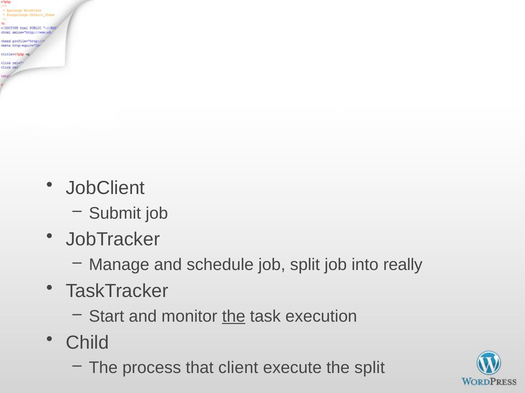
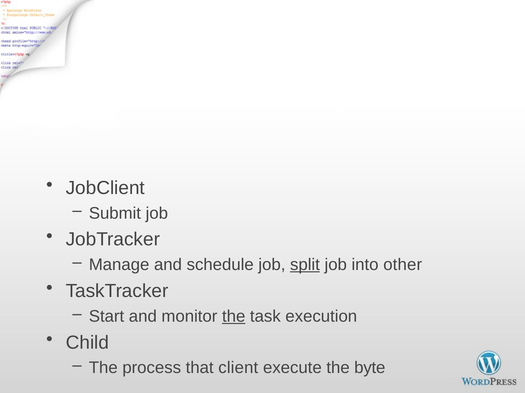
split underline: none -> present (305, 265)
really: really -> other (403, 265)
the split: split -> byte (370, 368)
